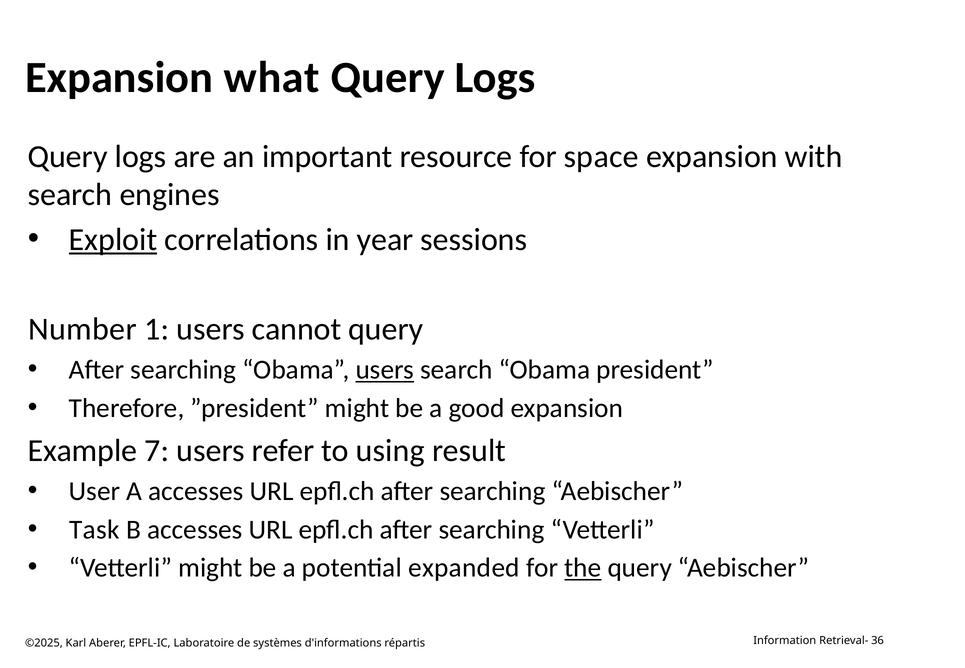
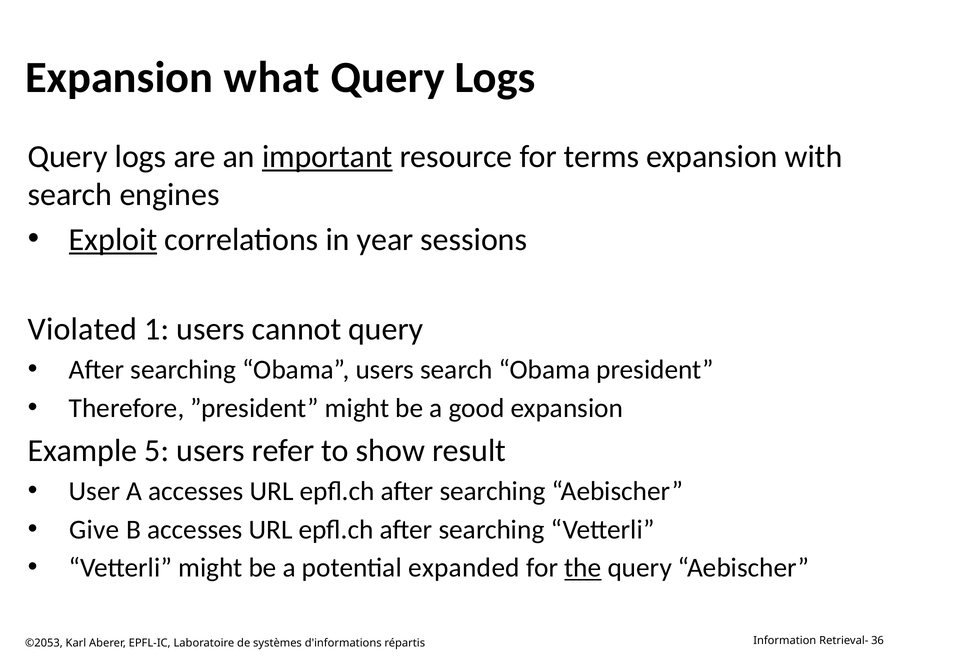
important underline: none -> present (327, 157)
space: space -> terms (601, 157)
Number: Number -> Violated (83, 329)
users underline: present -> none (385, 370)
7: 7 -> 5 (157, 451)
using: using -> show (390, 451)
Task: Task -> Give (94, 530)
©2025: ©2025 -> ©2053 (44, 643)
